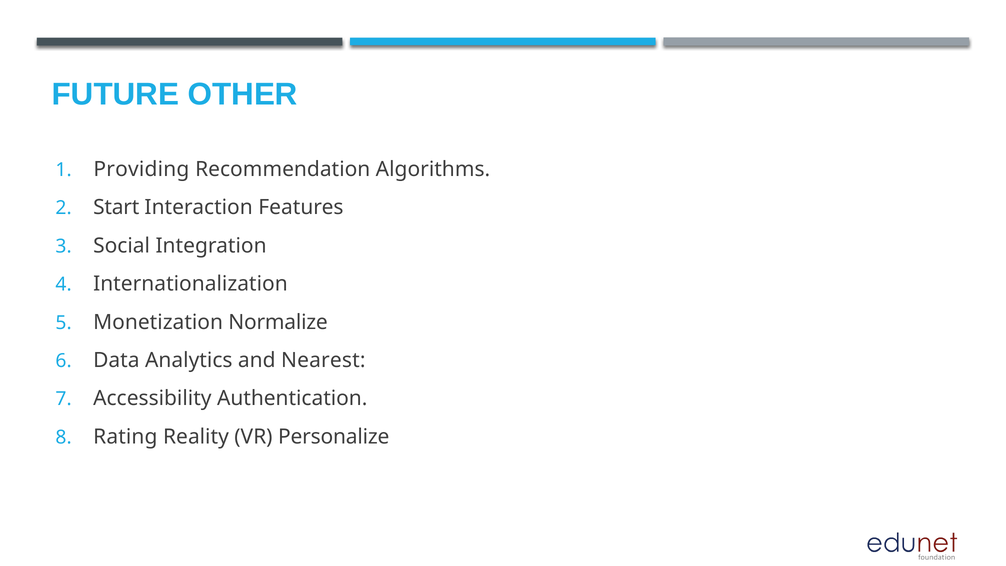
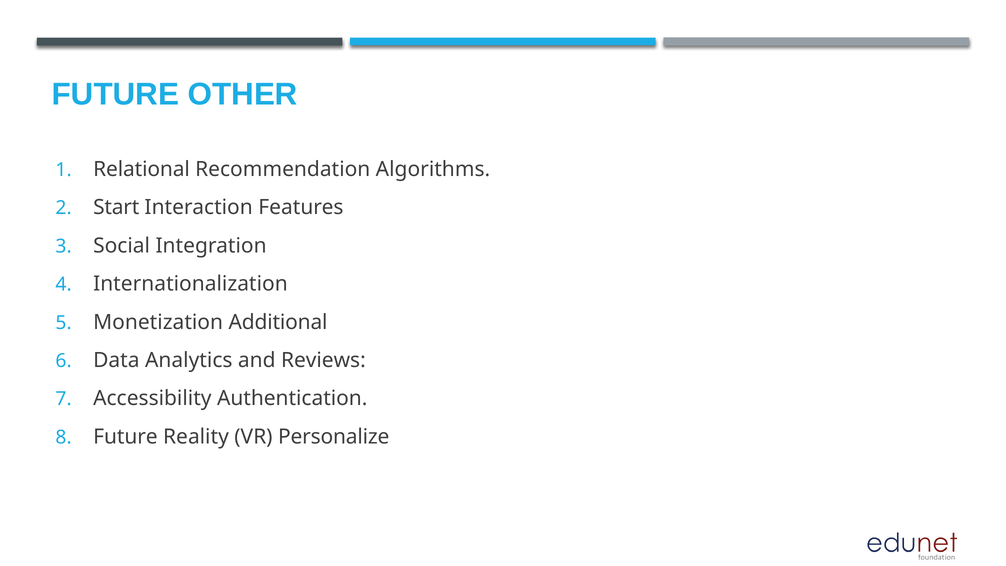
Providing: Providing -> Relational (142, 169)
Normalize: Normalize -> Additional (278, 322)
Nearest: Nearest -> Reviews (323, 360)
Rating: Rating -> Future (125, 437)
